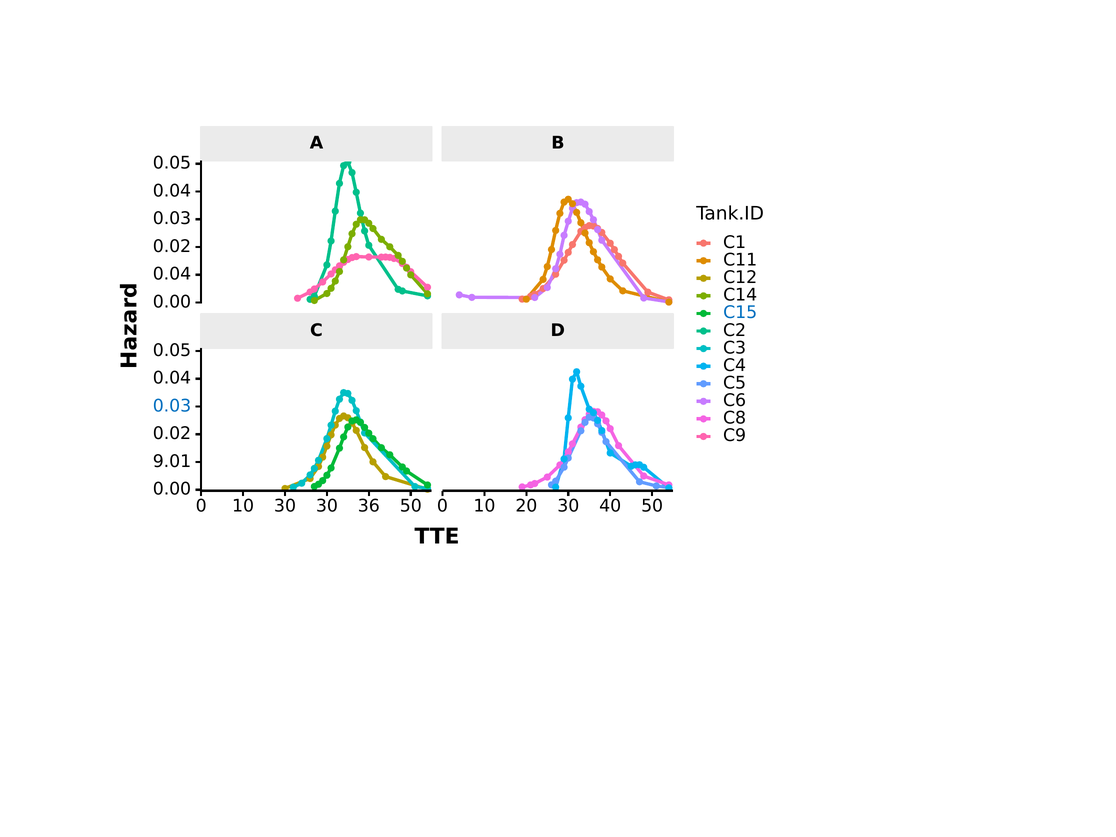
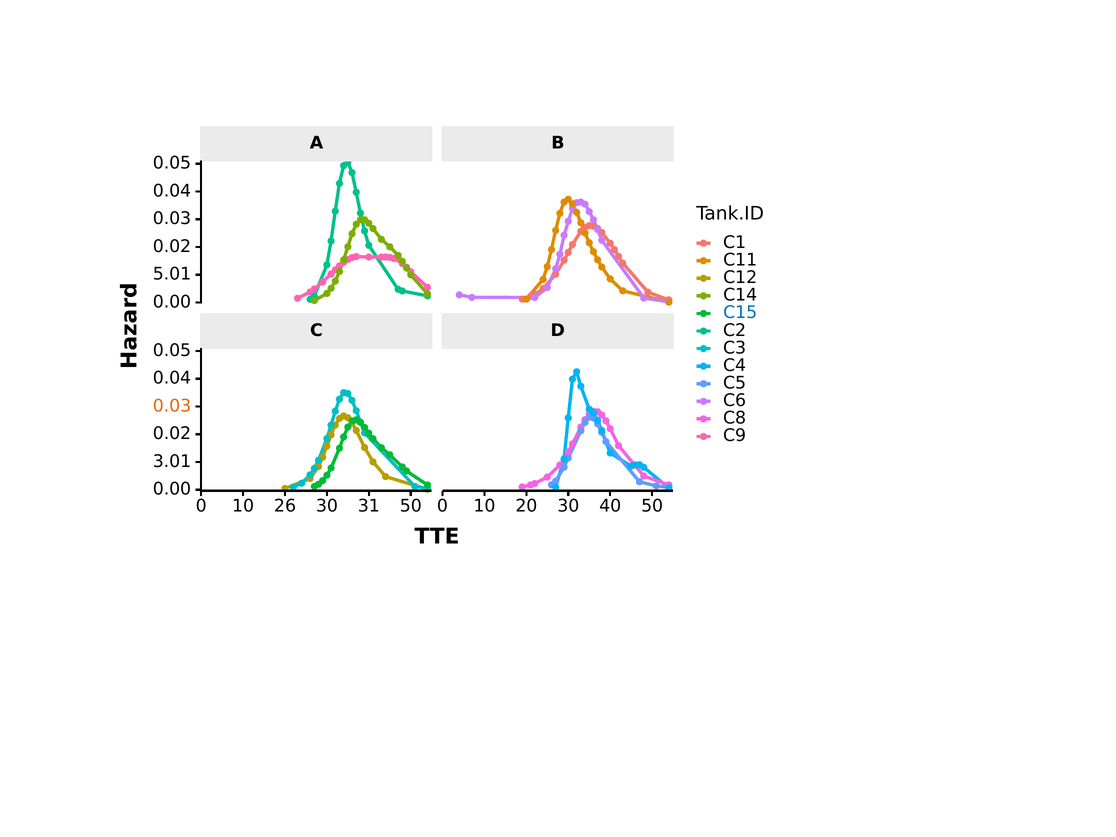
0.04: 0.04 -> 5.01 (172, 274)
0.03 colour: blue -> orange (172, 406)
9.01: 9.01 -> 3.01 (172, 461)
10 30: 30 -> 26 (285, 506)
36: 36 -> 31 (369, 506)
